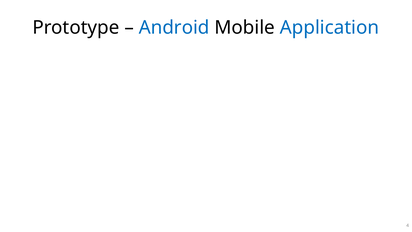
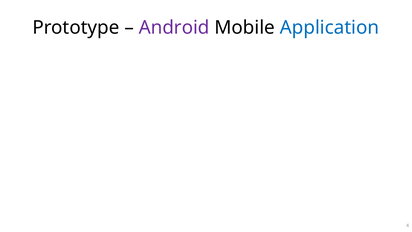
Android colour: blue -> purple (174, 28)
